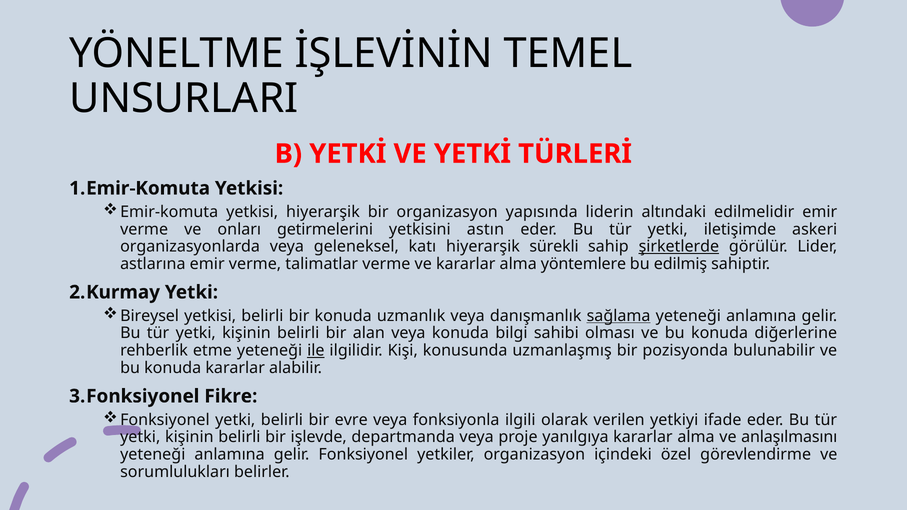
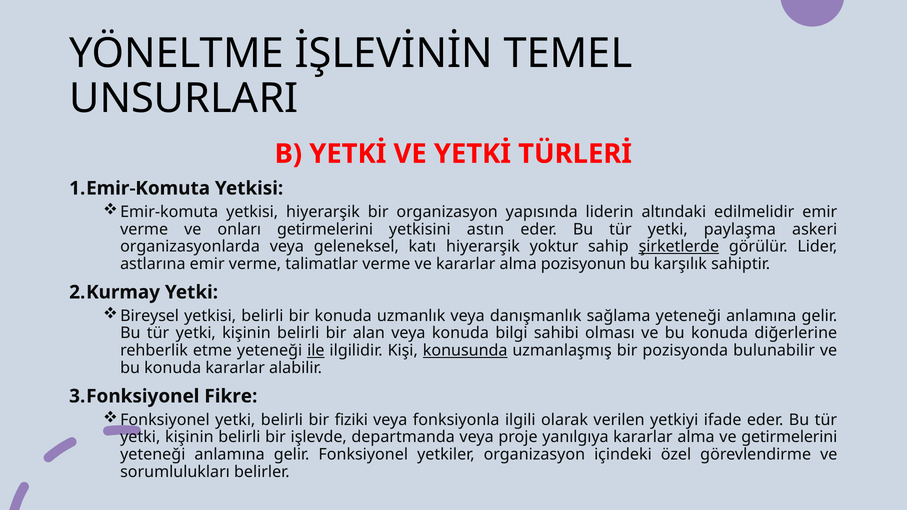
iletişimde: iletişimde -> paylaşma (740, 229)
sürekli: sürekli -> yoktur (554, 247)
yöntemlere: yöntemlere -> pozisyonun (583, 264)
edilmiş: edilmiş -> karşılık (680, 264)
sağlama underline: present -> none (619, 316)
konusunda underline: none -> present (465, 351)
evre: evre -> fiziki (351, 420)
ve anlaşılmasını: anlaşılmasını -> getirmelerini (789, 437)
